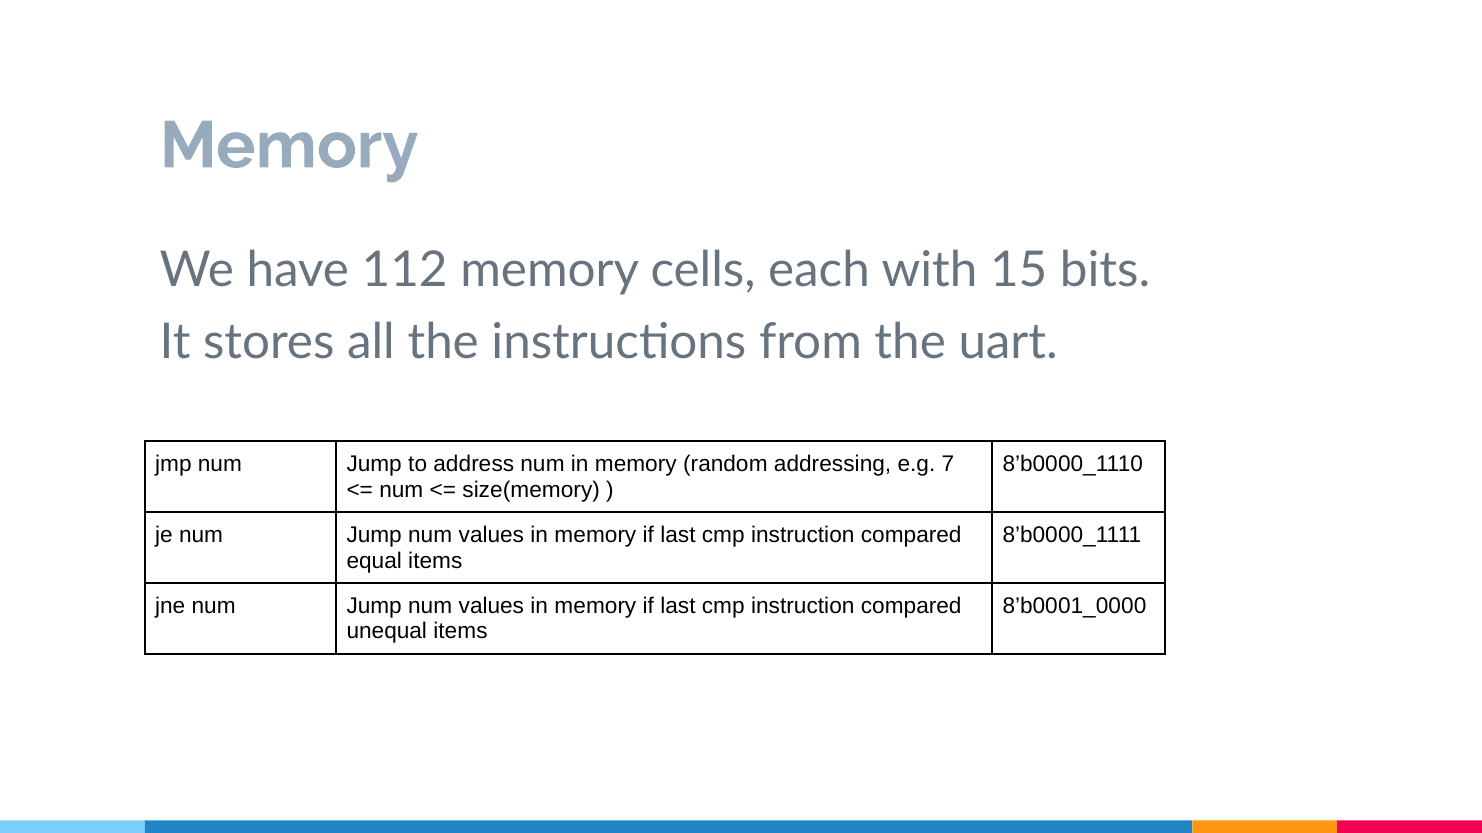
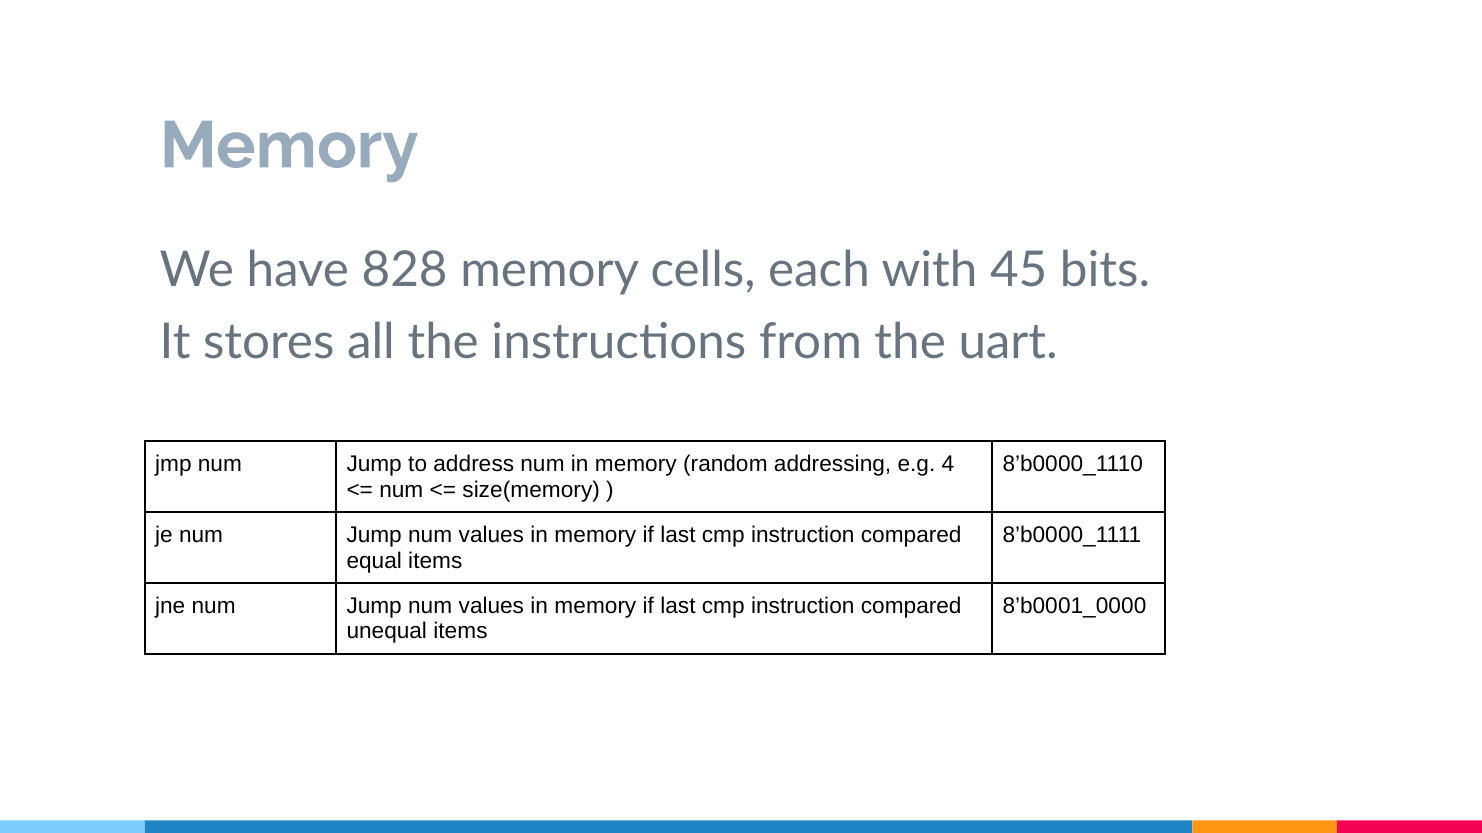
112: 112 -> 828 (405, 271)
15: 15 -> 45 (1019, 271)
7: 7 -> 4 (948, 465)
